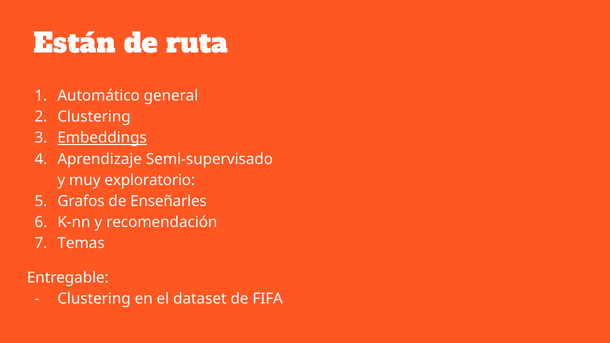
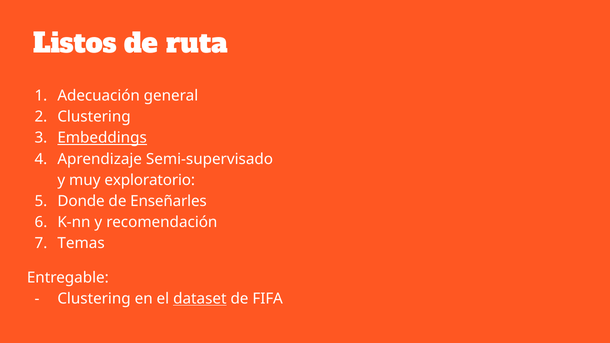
Están: Están -> Listos (75, 44)
Automático: Automático -> Adecuación (99, 96)
Grafos: Grafos -> Donde (81, 201)
dataset underline: none -> present (200, 299)
